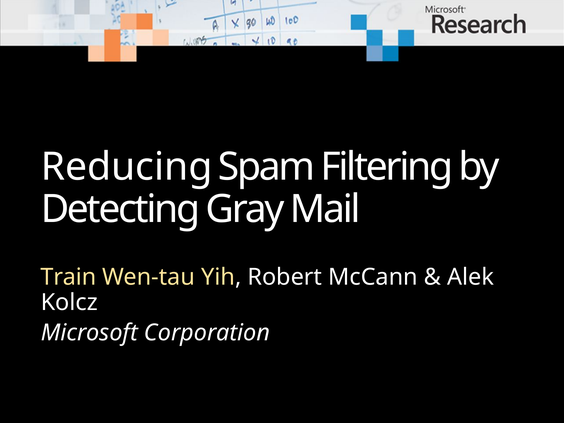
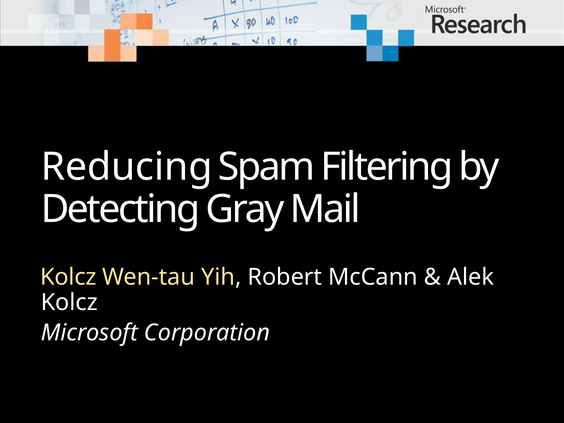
Train: Train -> Kolcz (68, 277)
